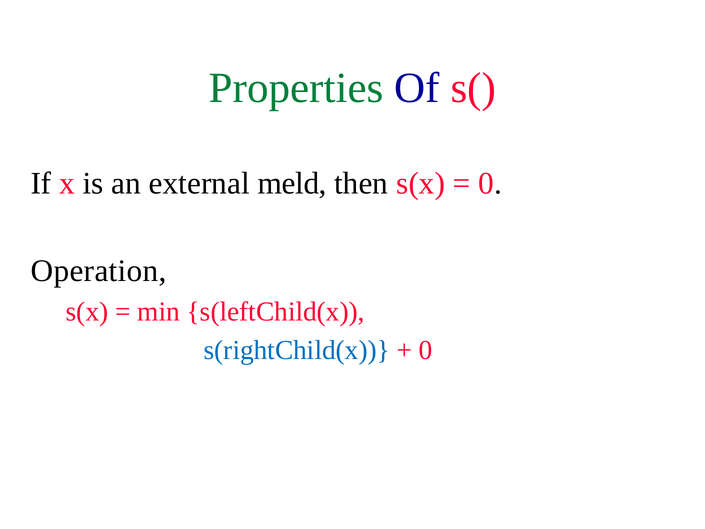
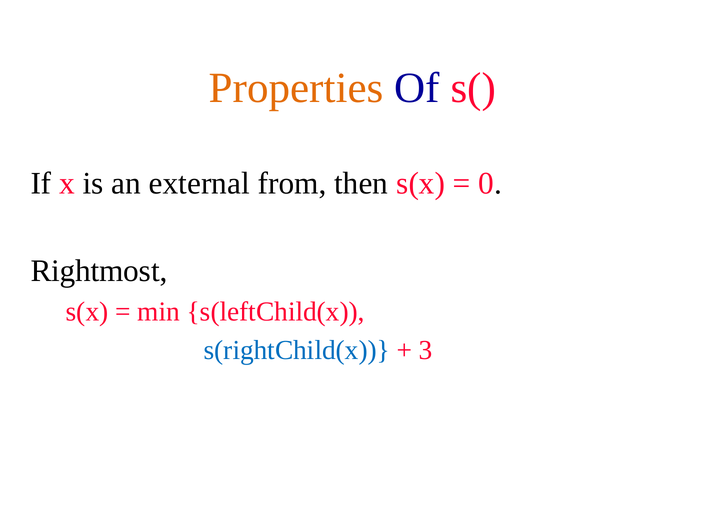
Properties colour: green -> orange (296, 88)
meld: meld -> from (292, 183)
Operation: Operation -> Rightmost (99, 271)
0: 0 -> 3 (426, 350)
